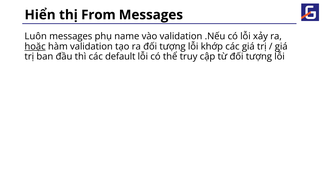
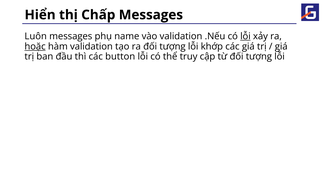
From: From -> Chấp (98, 15)
lỗi underline: none -> present (245, 36)
default: default -> button (120, 57)
